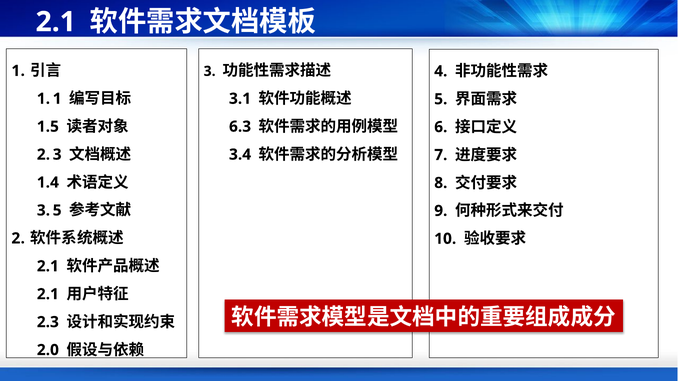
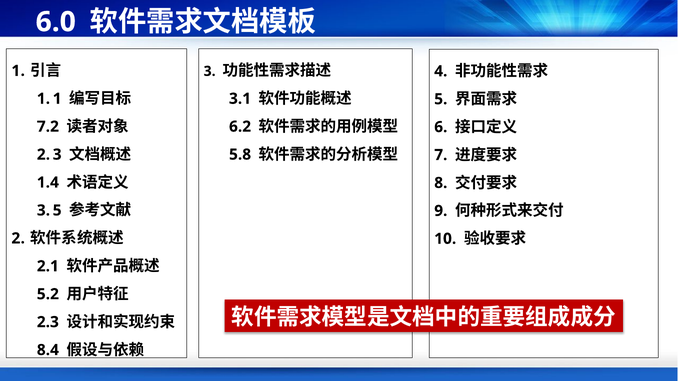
2.1: 2.1 -> 6.0 (56, 22)
1.5: 1.5 -> 7.2 (48, 127)
6.3: 6.3 -> 6.2 (240, 127)
3.4: 3.4 -> 5.8 (240, 155)
2.1: 2.1 -> 5.2 (48, 294)
2.0: 2.0 -> 8.4 (48, 350)
